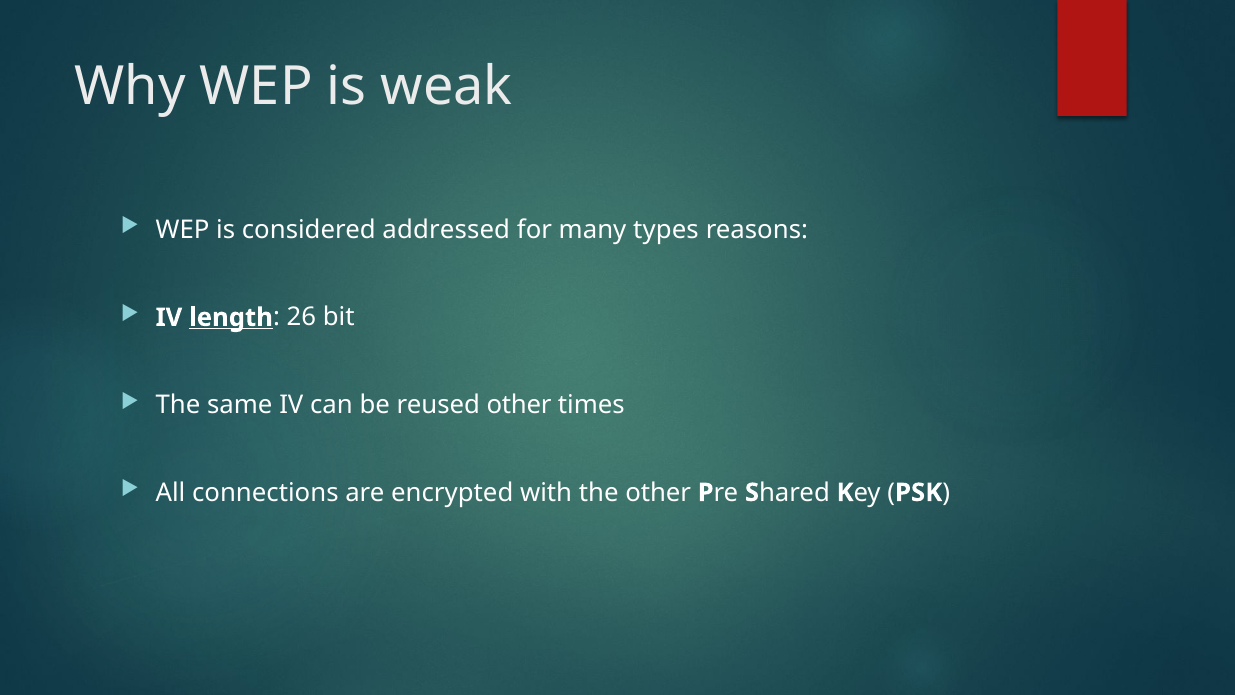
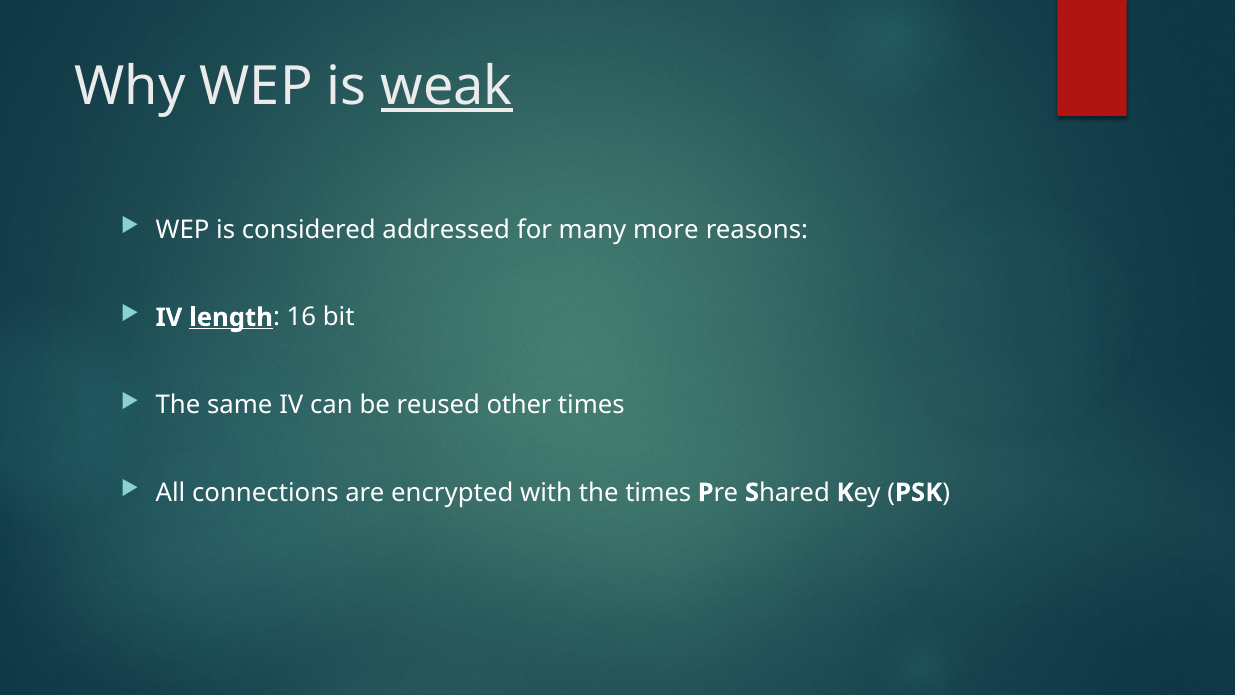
weak underline: none -> present (447, 87)
types: types -> more (666, 230)
26: 26 -> 16 (301, 317)
the other: other -> times (658, 492)
